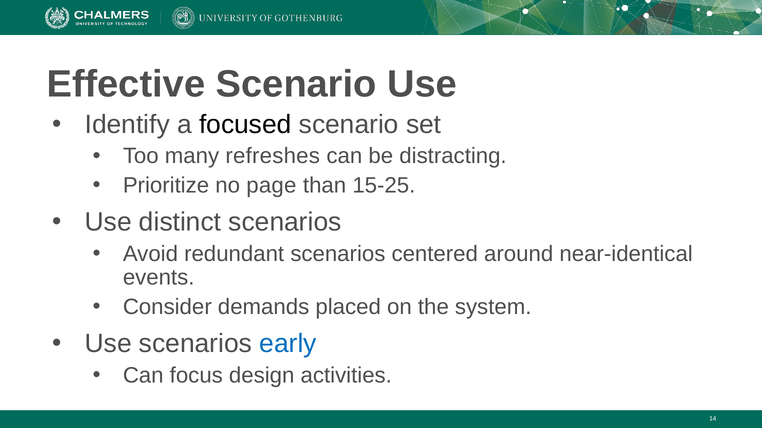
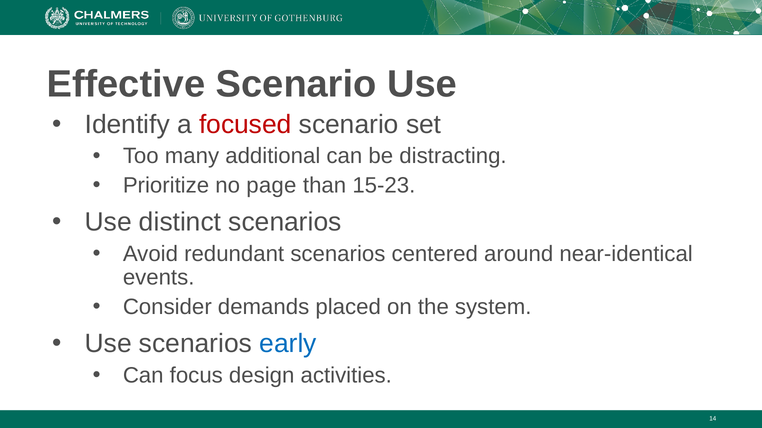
focused colour: black -> red (245, 125)
refreshes: refreshes -> additional (273, 156)
15-25: 15-25 -> 15-23 (384, 186)
